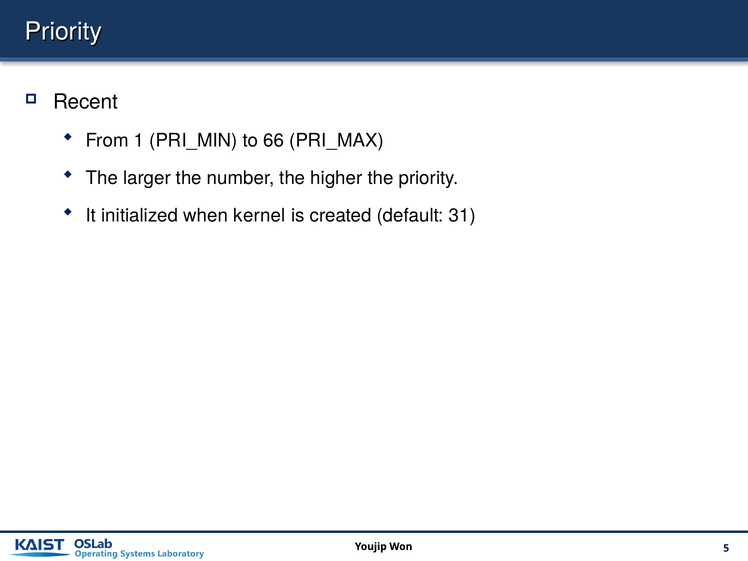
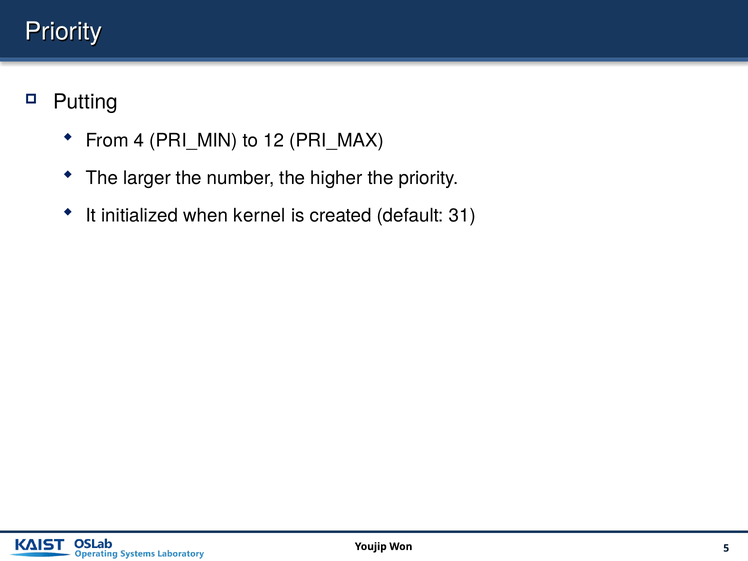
Recent: Recent -> Putting (85, 102)
1: 1 -> 4 (139, 141)
66: 66 -> 12 (274, 141)
